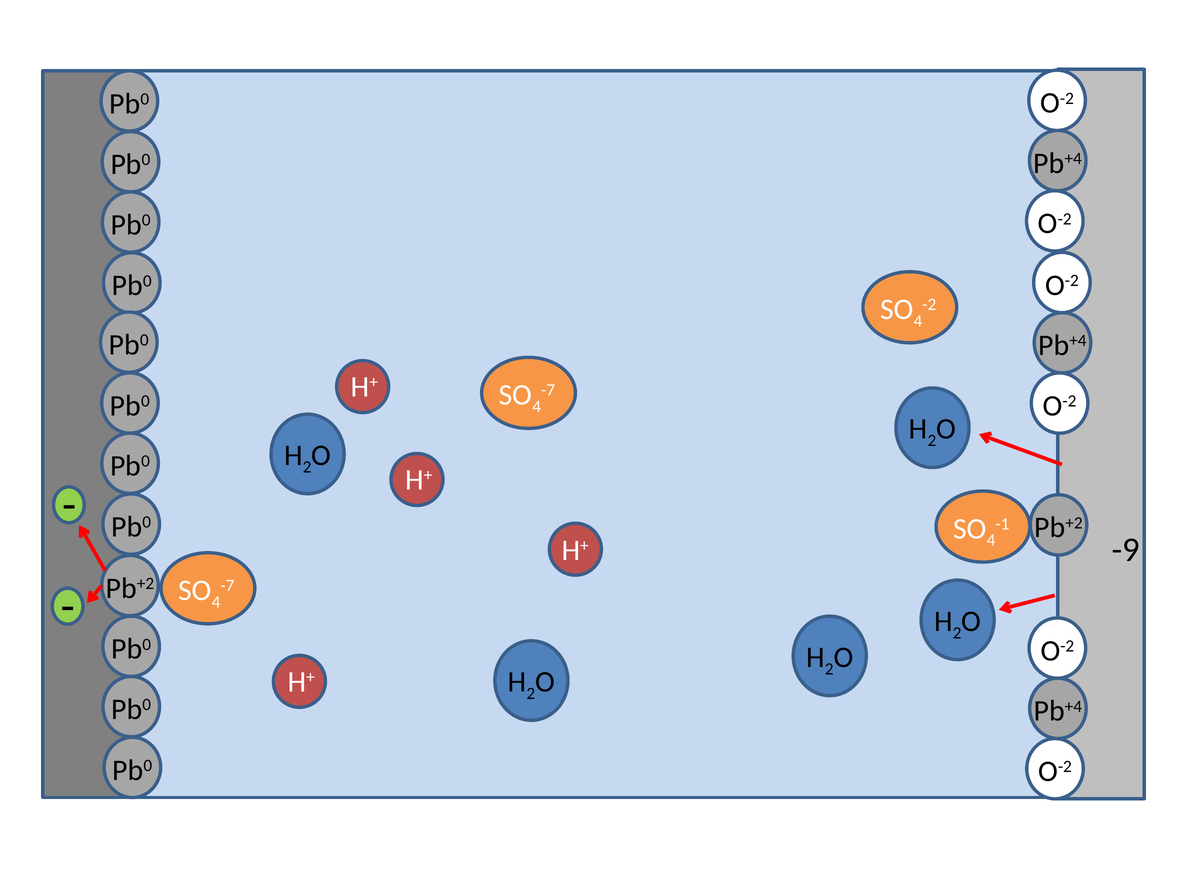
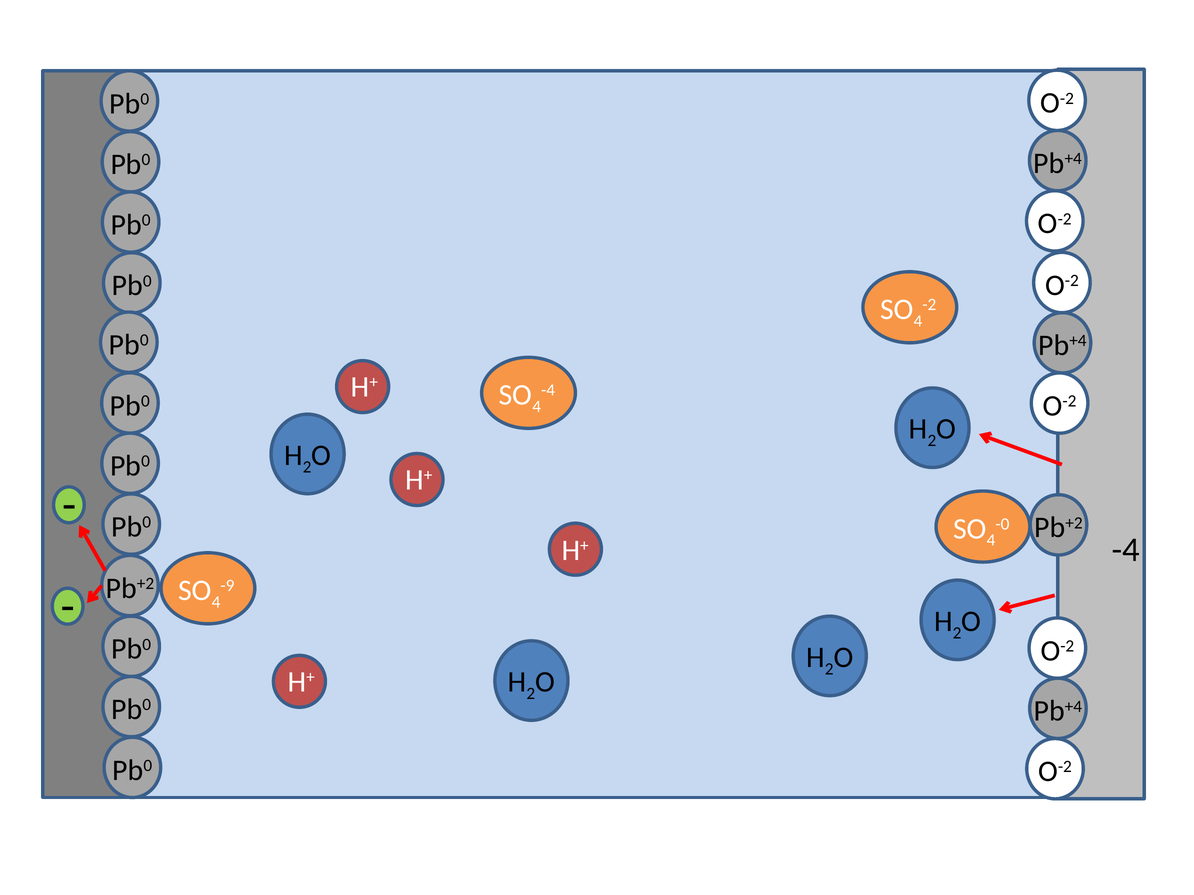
-7: -7 -> -4 (548, 390)
-1: -1 -> -0 (1002, 524)
-9: -9 -> -4 (1126, 550)
-7: -7 -> -9 (227, 586)
